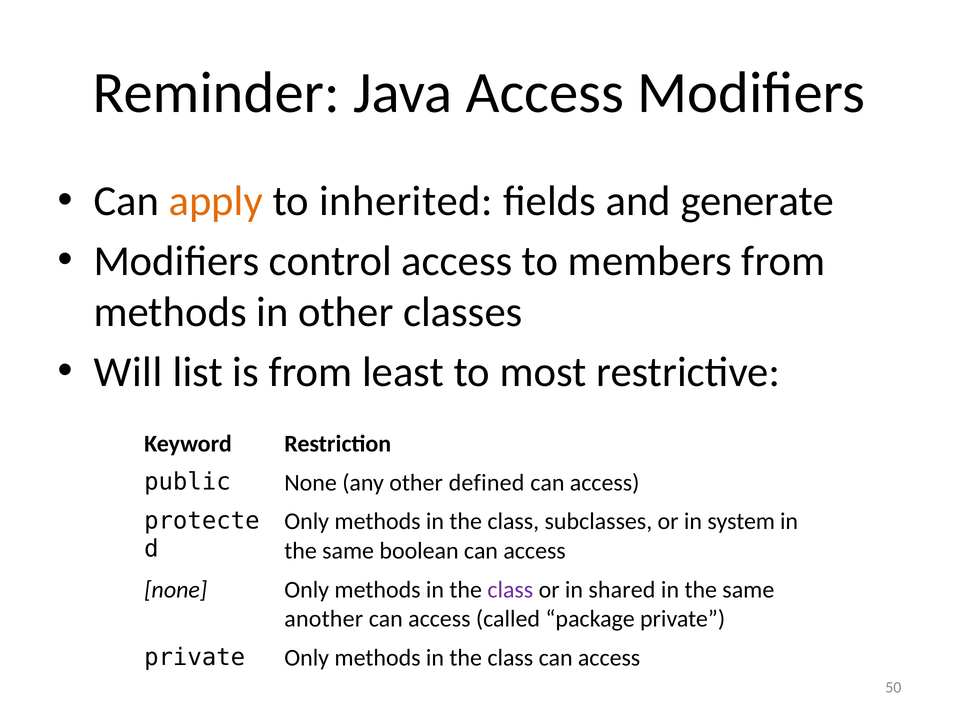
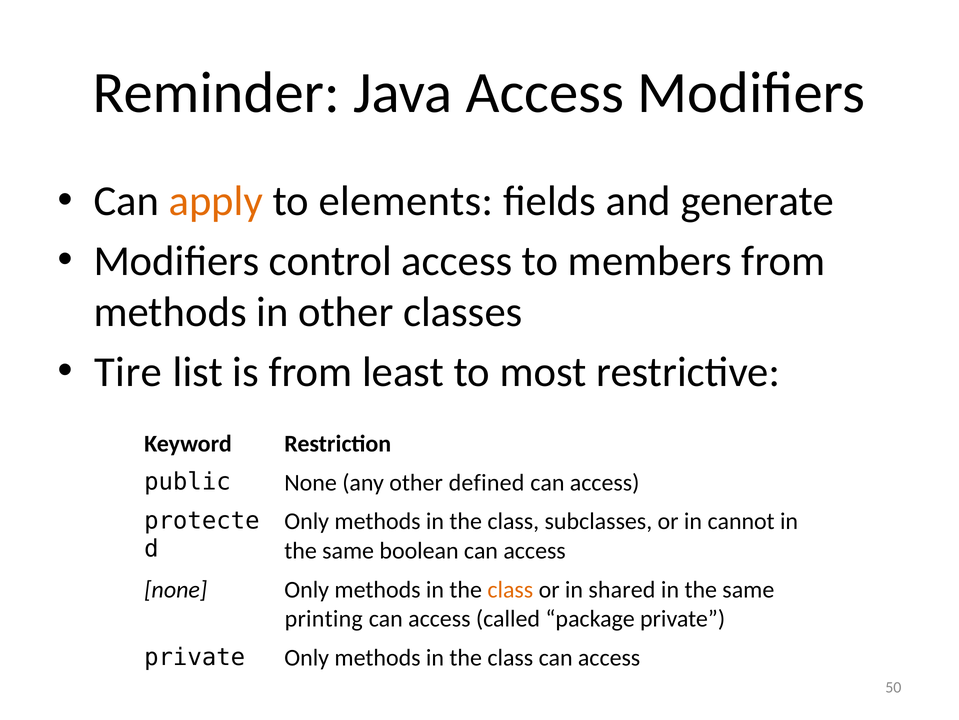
inherited: inherited -> elements (406, 201)
Will: Will -> Tire (128, 372)
system: system -> cannot (741, 521)
class colour: purple -> orange (510, 589)
another: another -> printing (324, 618)
